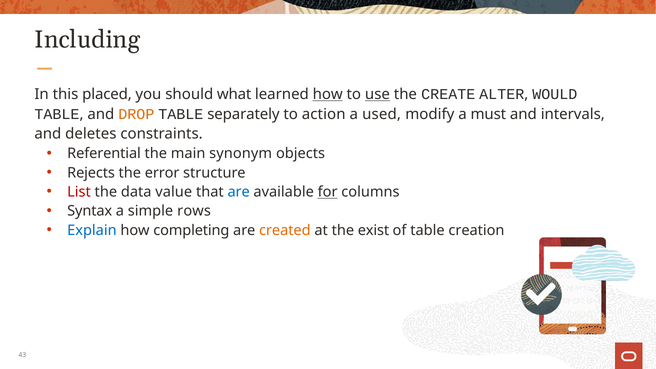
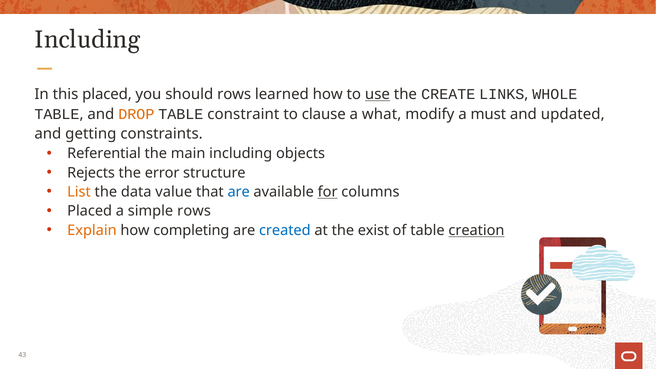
should what: what -> rows (234, 94)
how underline: present -> none (328, 94)
ALTER: ALTER -> LINKS (502, 94)
WOULD: WOULD -> WHOLE (555, 94)
separately: separately -> constraint (243, 114)
action: action -> clause (324, 114)
used: used -> what (382, 114)
intervals: intervals -> updated (573, 114)
deletes: deletes -> getting (91, 134)
main synonym: synonym -> including (241, 153)
List colour: red -> orange (79, 192)
Syntax: Syntax -> Placed (90, 211)
Explain colour: blue -> orange (92, 230)
created colour: orange -> blue (285, 230)
creation underline: none -> present (476, 230)
